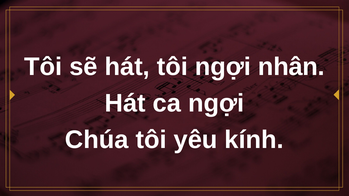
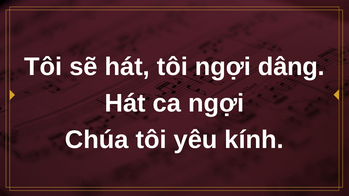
nhân: nhân -> dâng (291, 67)
